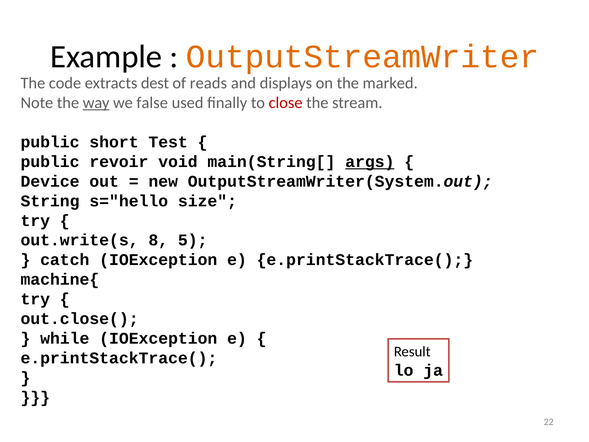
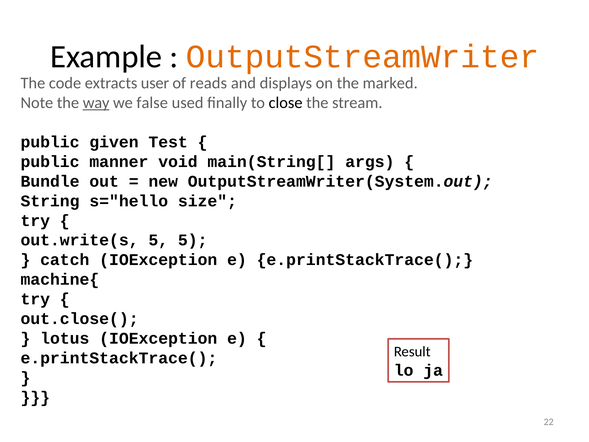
dest: dest -> user (155, 83)
close colour: red -> black (286, 103)
short: short -> given (114, 142)
revoir: revoir -> manner (119, 162)
args underline: present -> none (370, 162)
Device: Device -> Bundle (50, 181)
out.write(s 8: 8 -> 5 (158, 240)
while: while -> lotus (65, 338)
